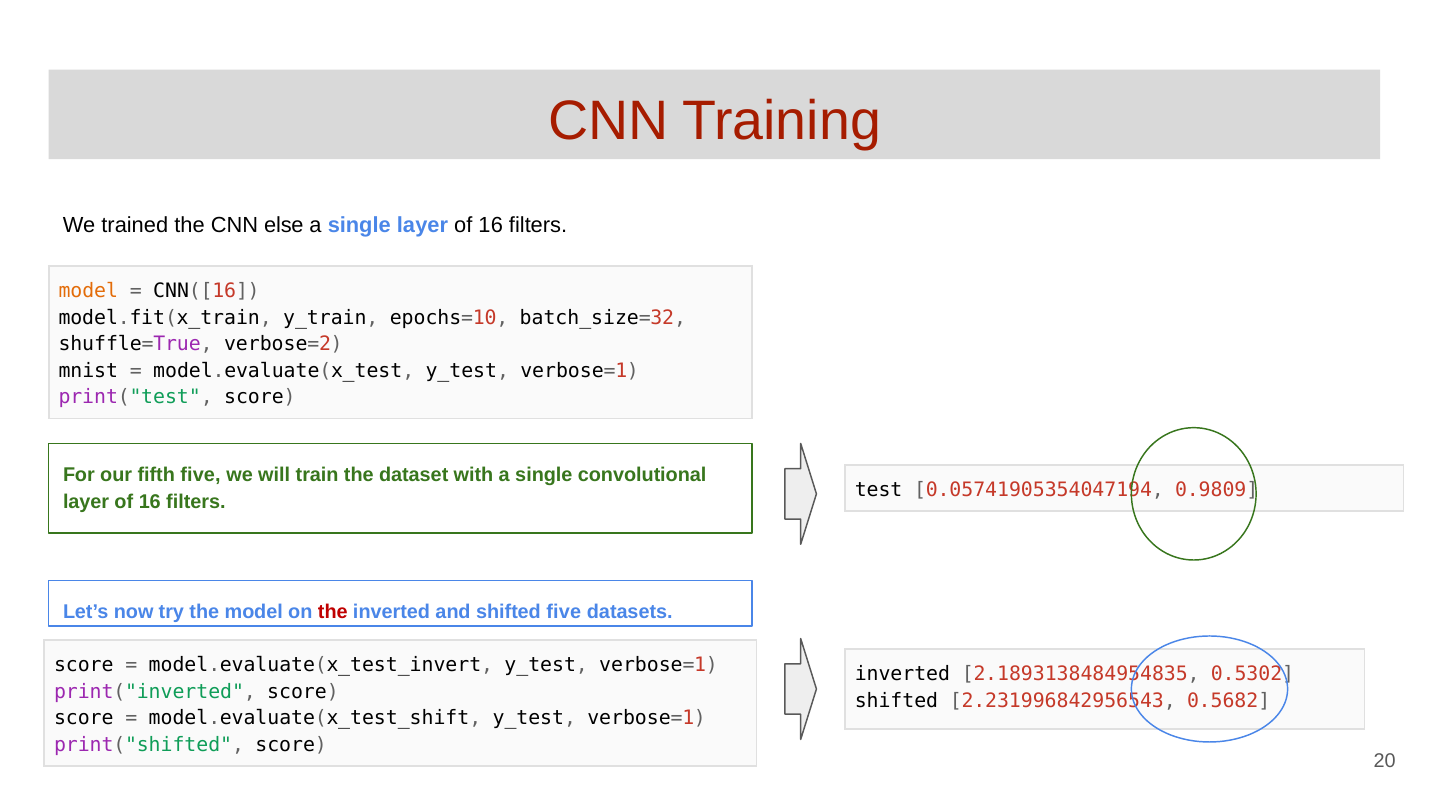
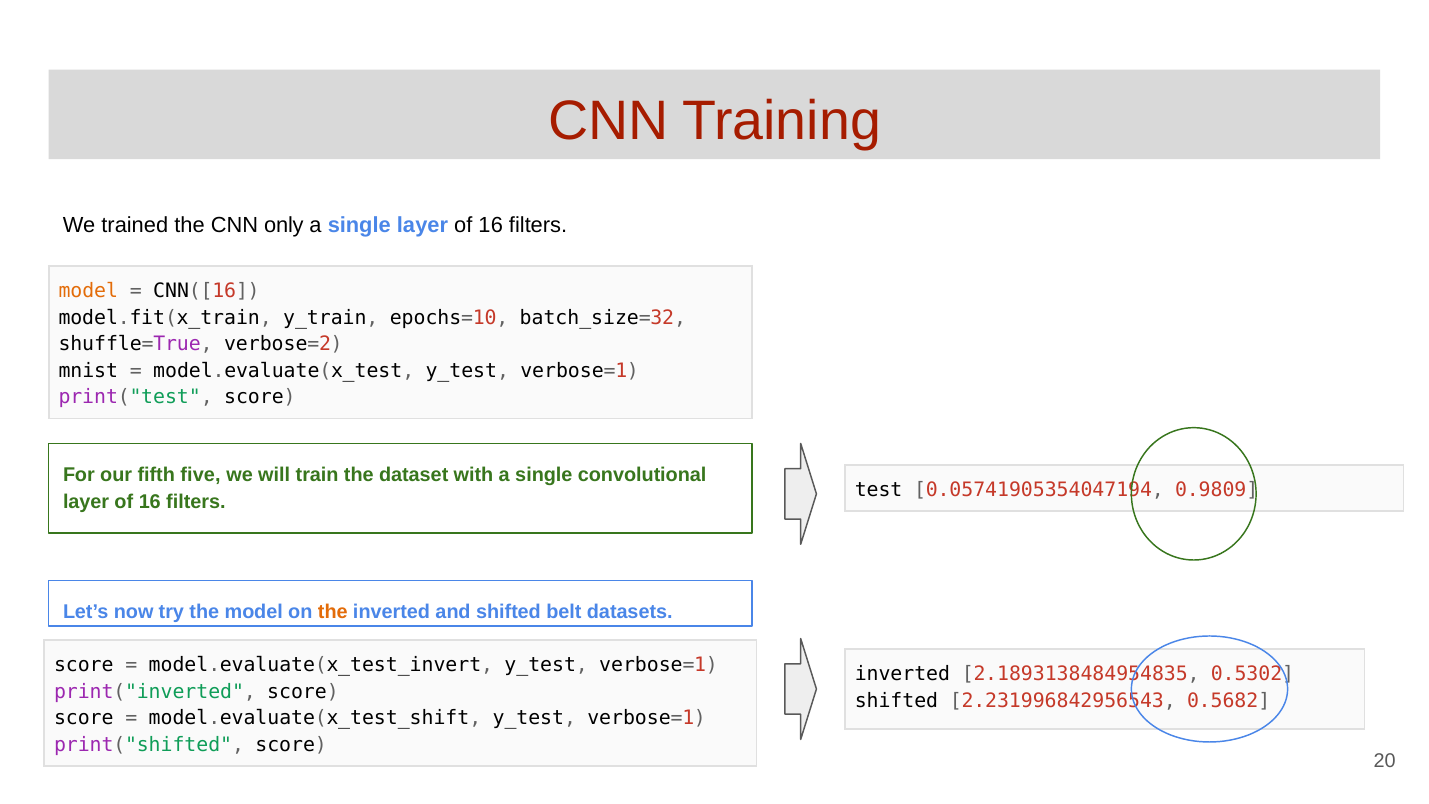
else: else -> only (284, 226)
the colour: red -> orange (333, 612)
shifted five: five -> belt (564, 612)
